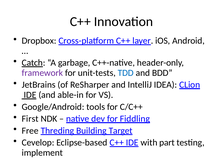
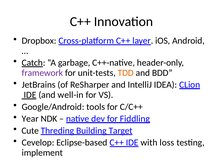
TDD colour: blue -> orange (126, 73)
able-in: able-in -> well-in (71, 95)
First: First -> Year (30, 119)
Free: Free -> Cute (30, 131)
part: part -> loss (167, 143)
